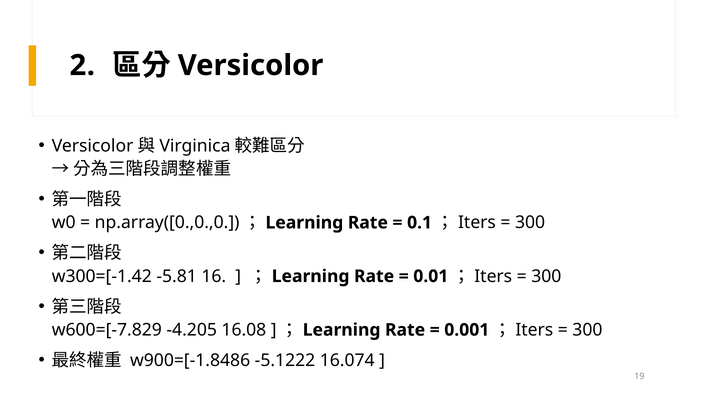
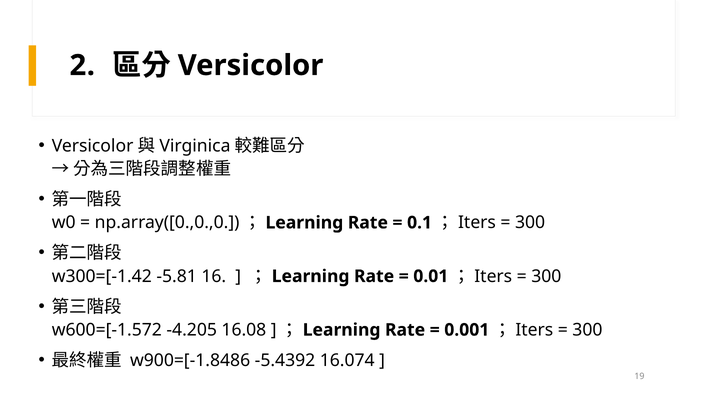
w600=[-7.829: w600=[-7.829 -> w600=[-1.572 (107, 330)
-5.1222: -5.1222 -> -5.4392 (285, 360)
